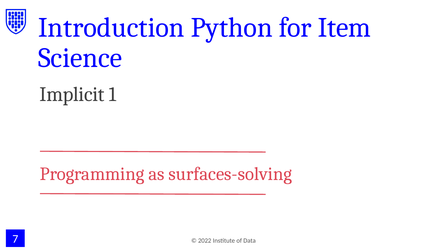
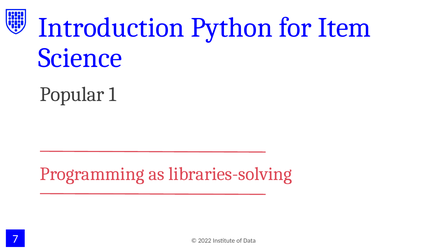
Implicit: Implicit -> Popular (72, 94)
surfaces-solving: surfaces-solving -> libraries-solving (230, 174)
